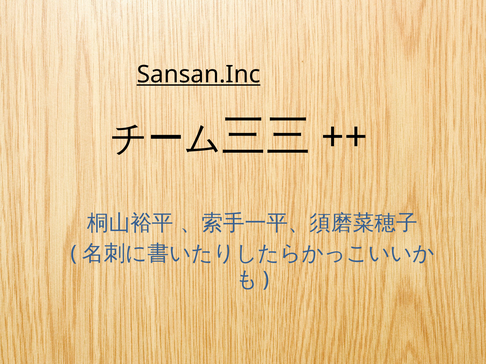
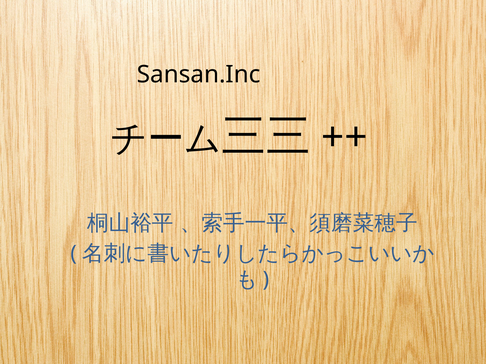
Sansan.Inc underline: present -> none (199, 75)
